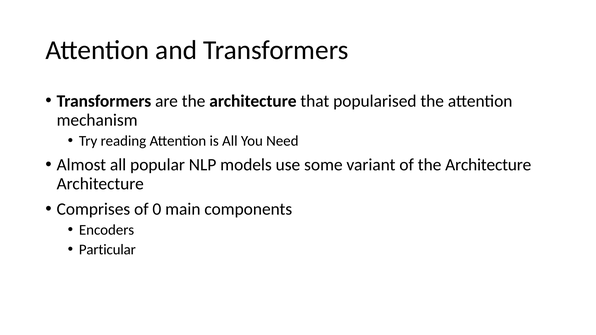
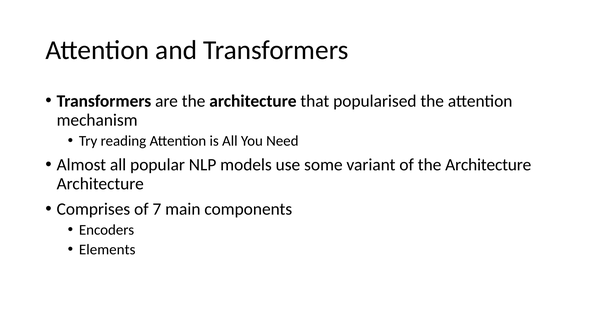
0: 0 -> 7 (157, 209)
Particular: Particular -> Elements (107, 250)
